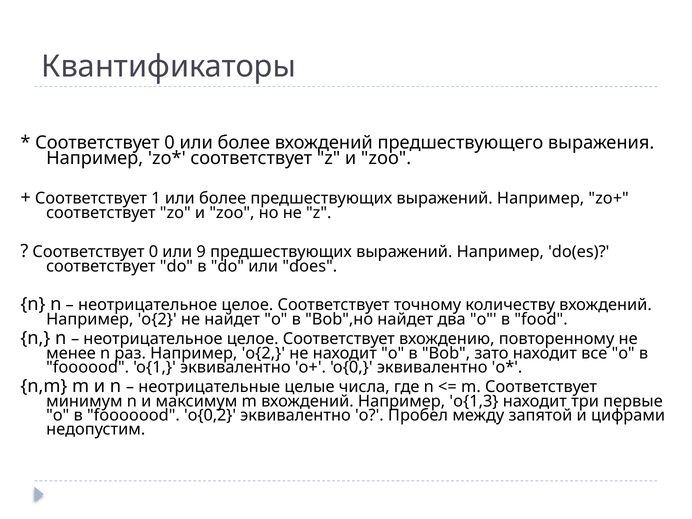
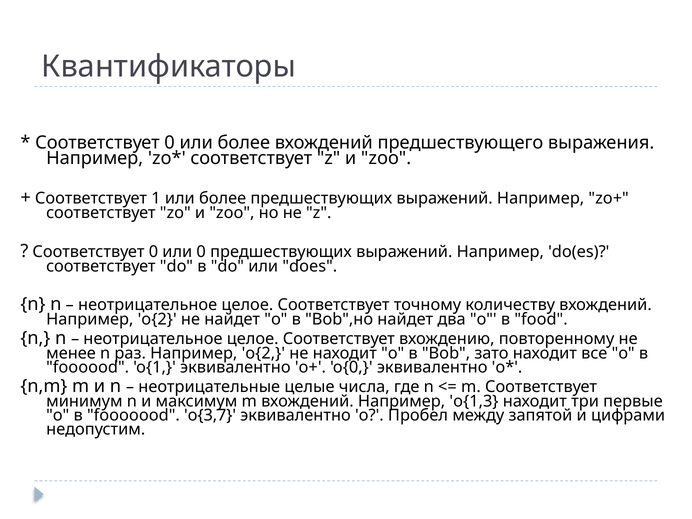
или 9: 9 -> 0 (201, 252)
o{0,2: o{0,2 -> o{3,7 (210, 415)
